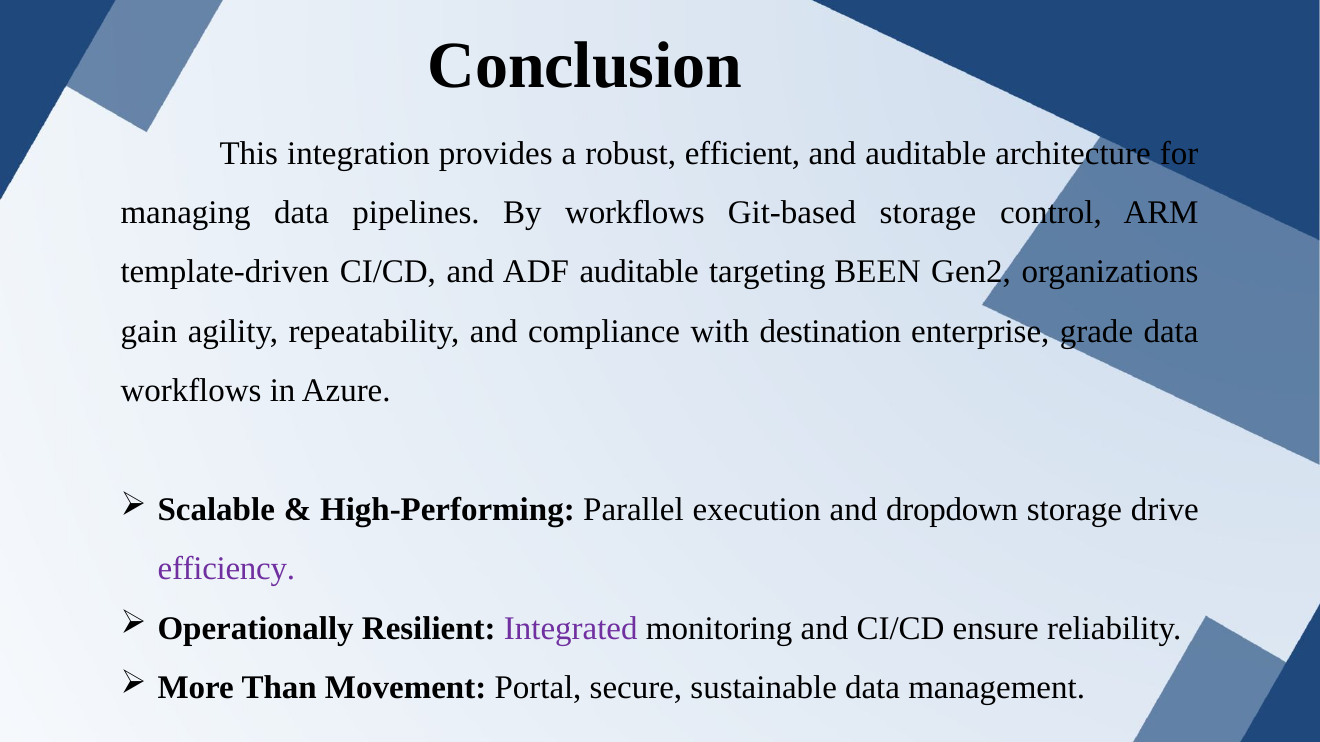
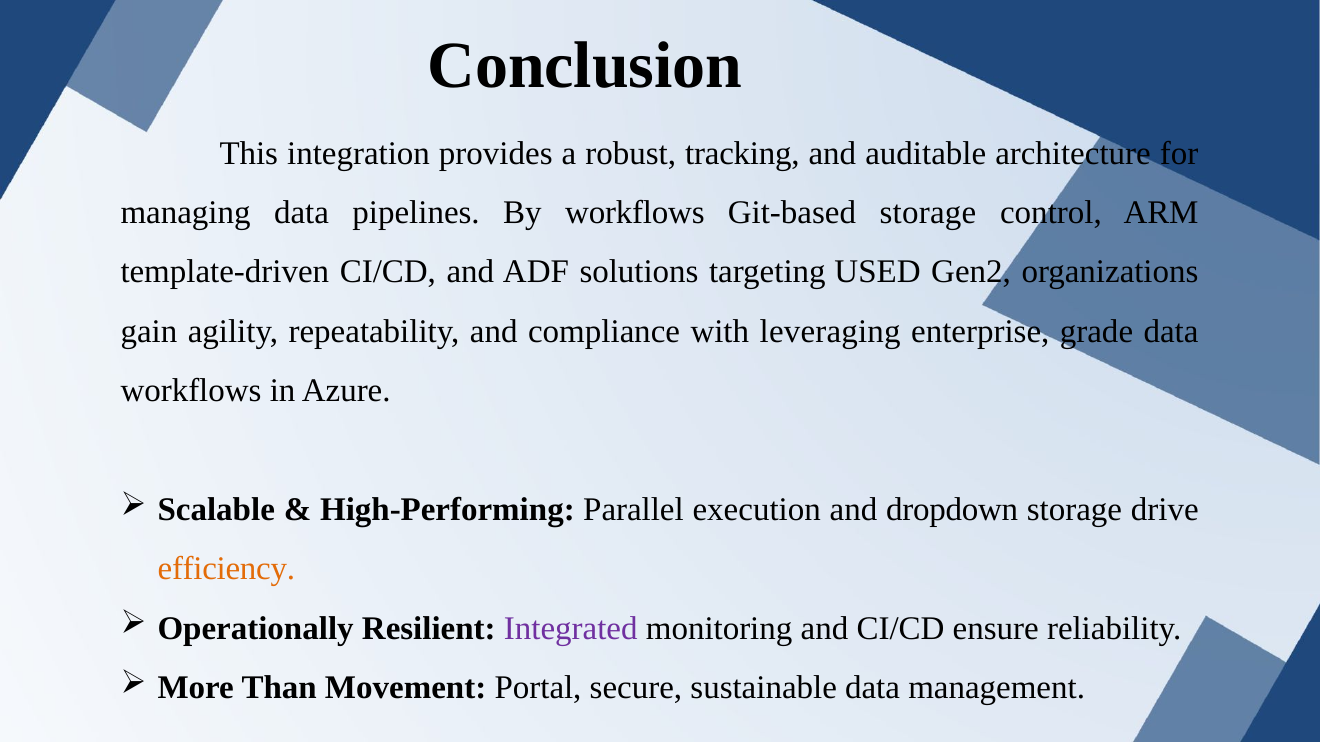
efficient: efficient -> tracking (742, 153)
ADF auditable: auditable -> solutions (639, 272)
BEEN: BEEN -> USED (878, 272)
destination: destination -> leveraging (830, 332)
efficiency colour: purple -> orange (226, 569)
